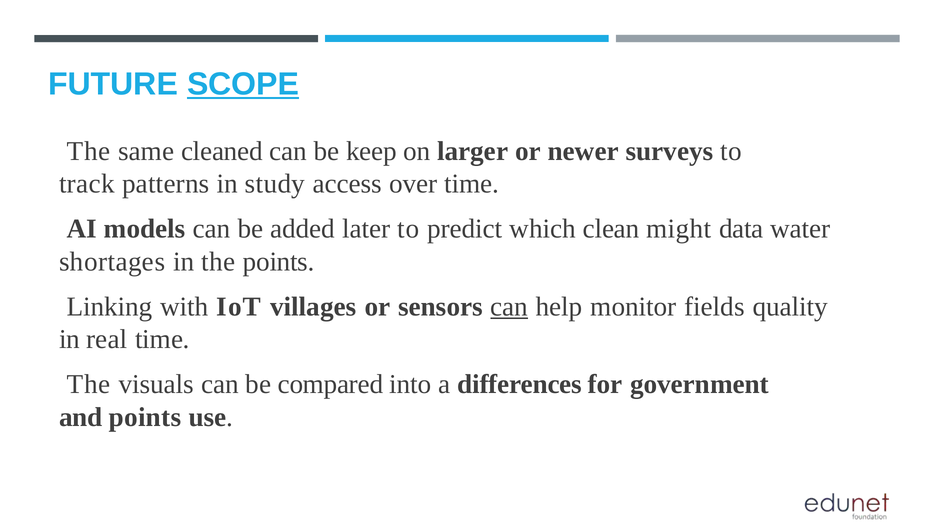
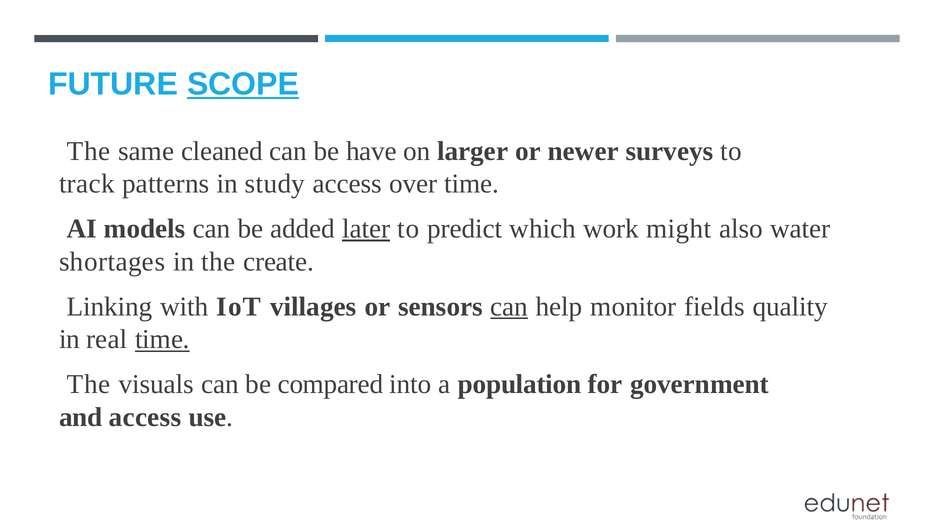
keep: keep -> have (371, 151)
later underline: none -> present (366, 229)
clean: clean -> work (611, 229)
data: data -> also (741, 229)
the points: points -> create (279, 262)
time underline: none -> present (162, 340)
differences: differences -> population (520, 385)
and points: points -> access (145, 417)
